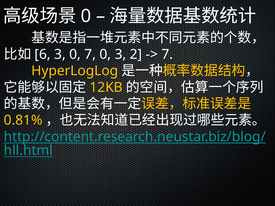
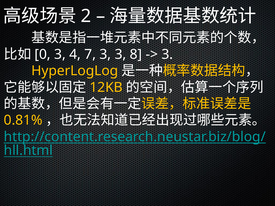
0: 0 -> 2 (86, 16)
6: 6 -> 0 (43, 54)
3 0: 0 -> 4 (75, 54)
7 0: 0 -> 3 (105, 54)
2: 2 -> 8 (136, 54)
7: 7 -> 3 (167, 54)
